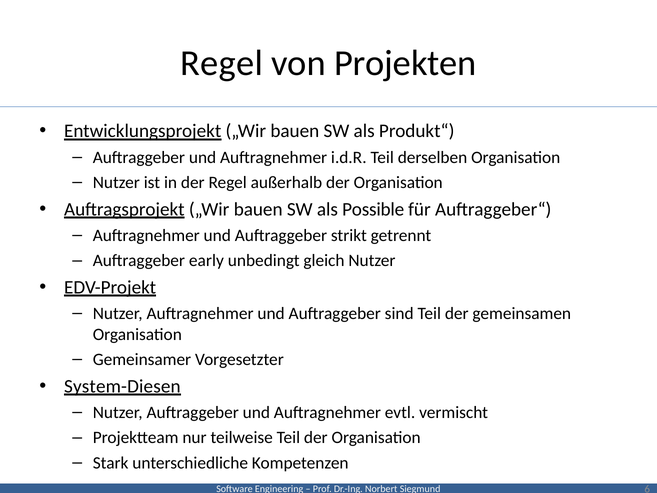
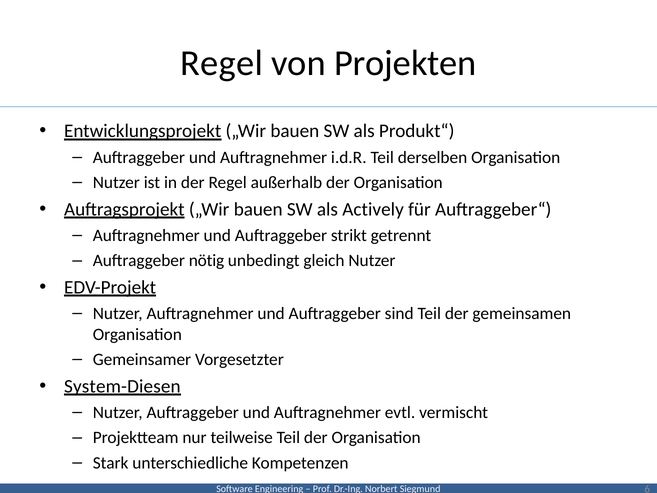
Possible: Possible -> Actively (373, 209)
early: early -> nötig (207, 260)
